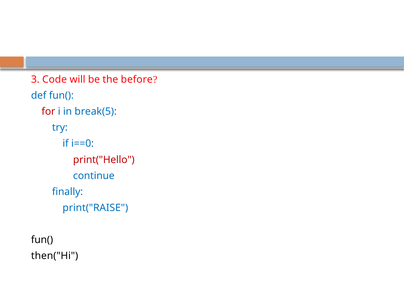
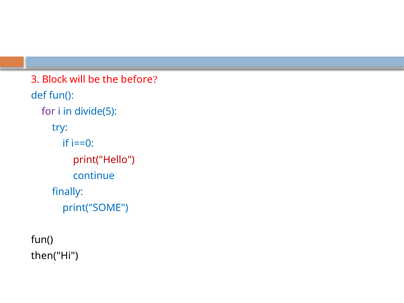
Code: Code -> Block (55, 79)
for colour: red -> purple (48, 112)
break(5: break(5 -> divide(5 (96, 112)
print("RAISE: print("RAISE -> print("SOME (95, 208)
